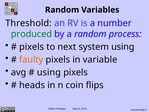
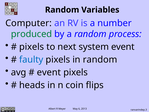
Threshold: Threshold -> Computer (29, 23)
system using: using -> event (123, 47)
faulty colour: orange -> blue (31, 59)
in variable: variable -> random (100, 59)
using: using -> event (49, 72)
